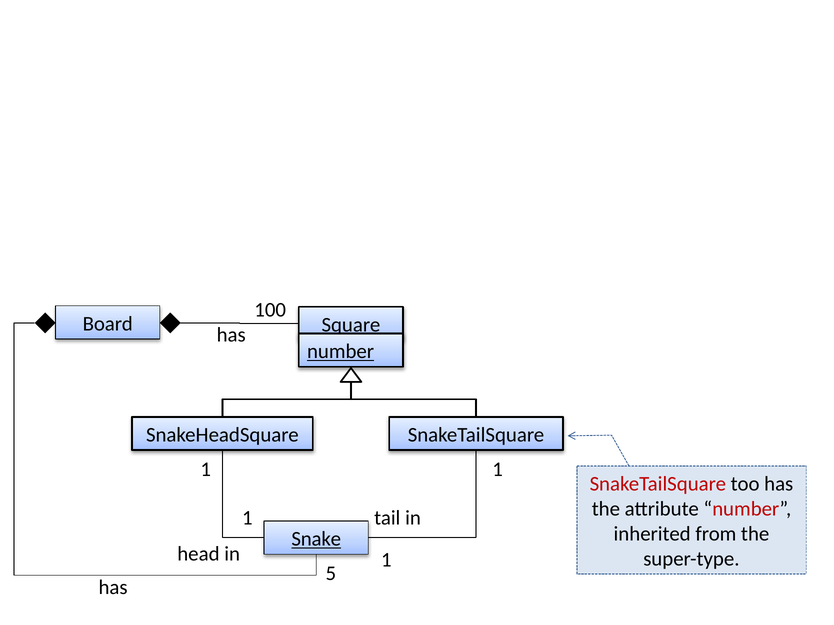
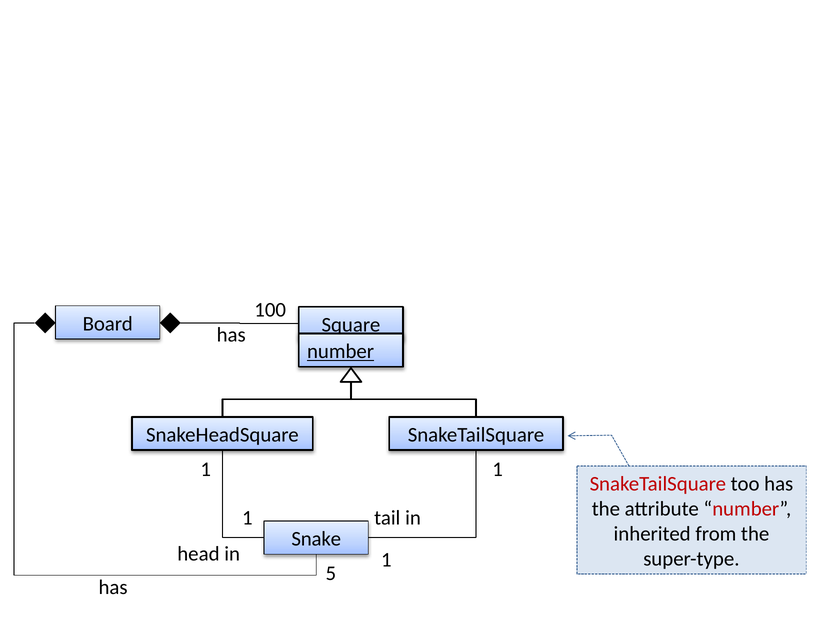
Snake underline: present -> none (316, 540)
